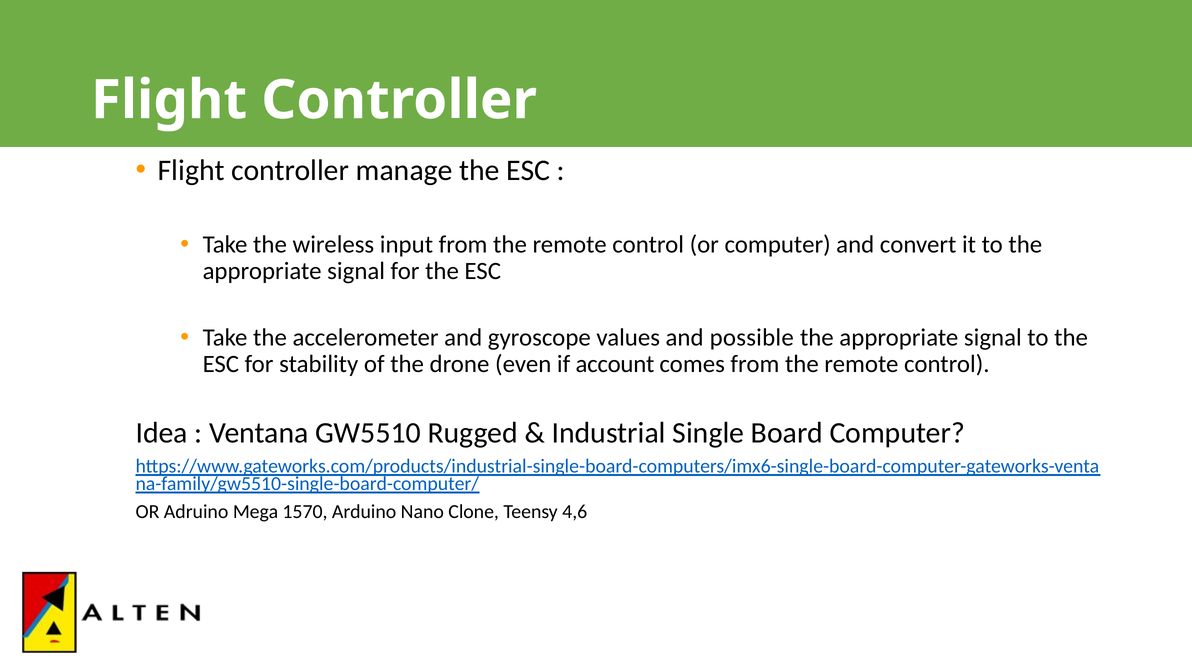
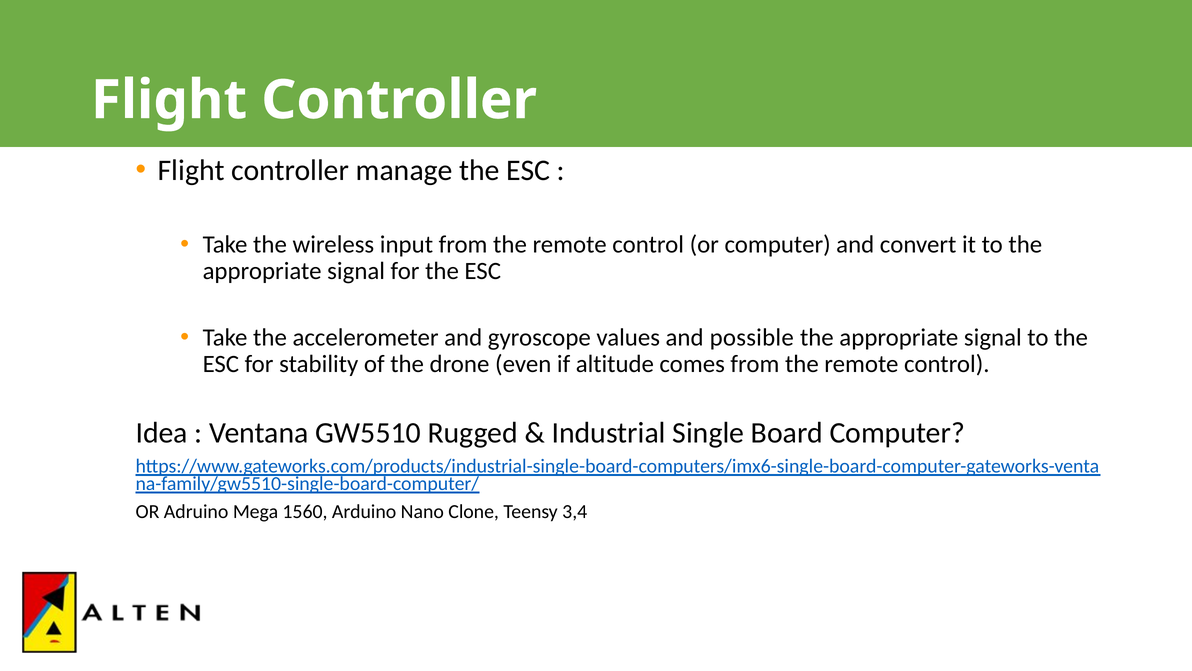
account: account -> altitude (615, 364)
1570: 1570 -> 1560 (305, 511)
4,6: 4,6 -> 3,4 (575, 511)
